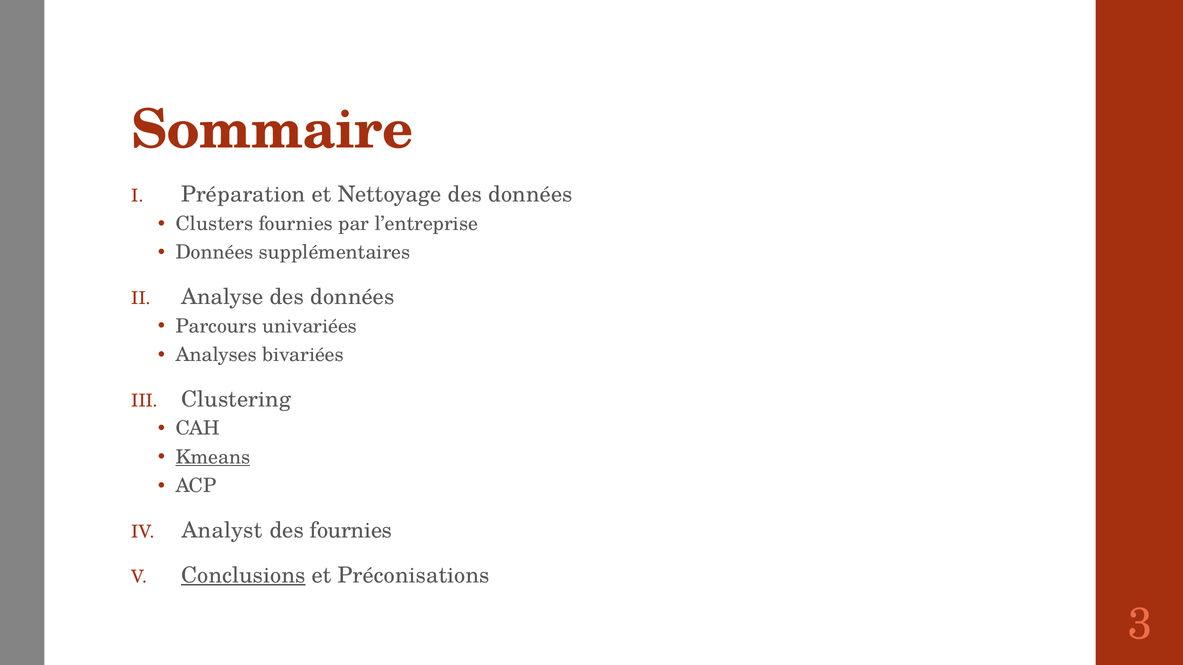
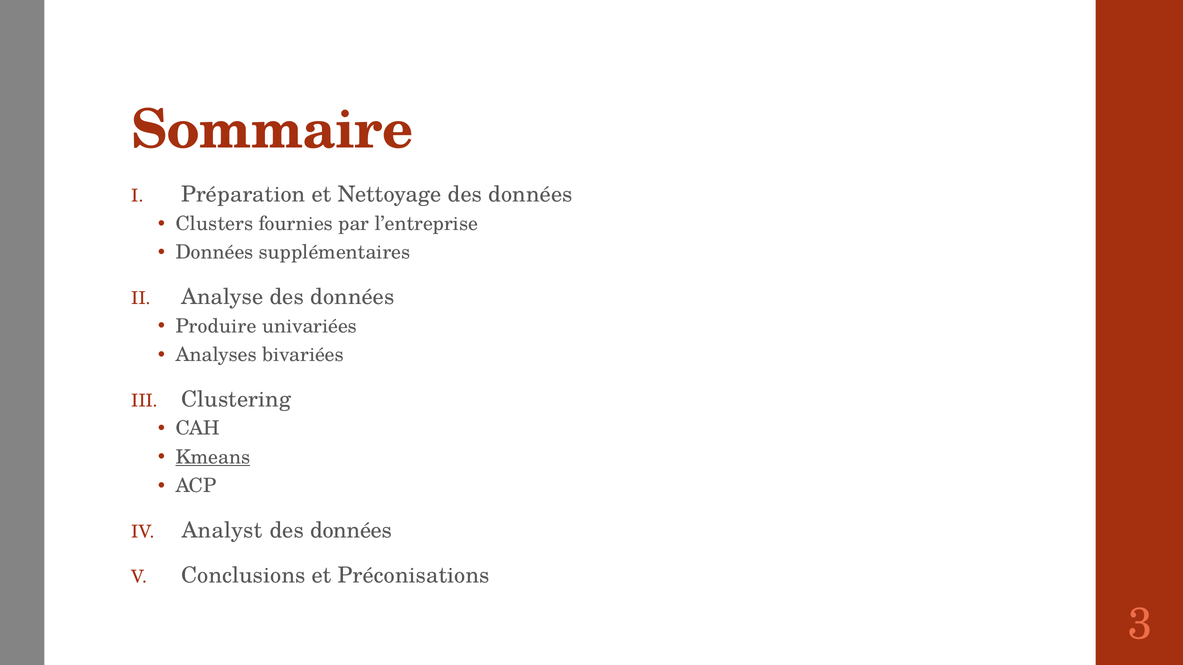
Parcours: Parcours -> Produire (216, 326)
fournies: fournies -> données (351, 531)
Conclusions underline: present -> none (243, 576)
